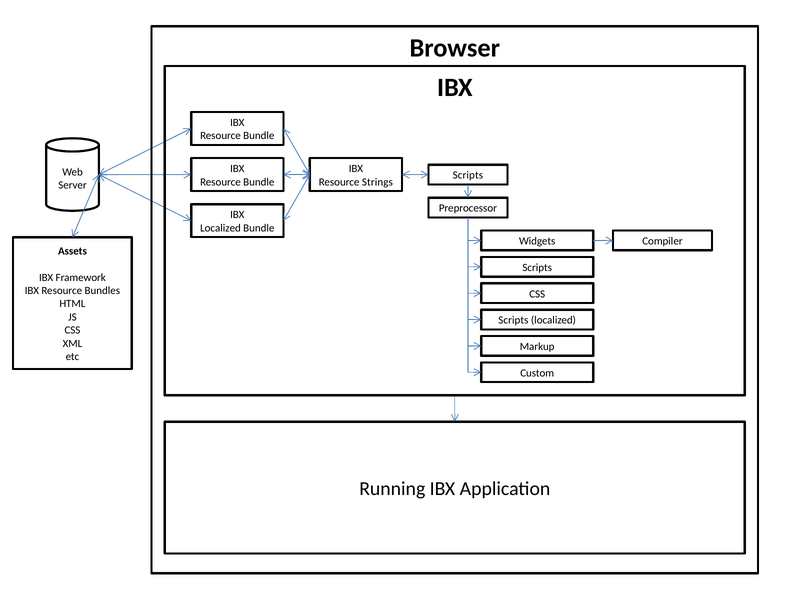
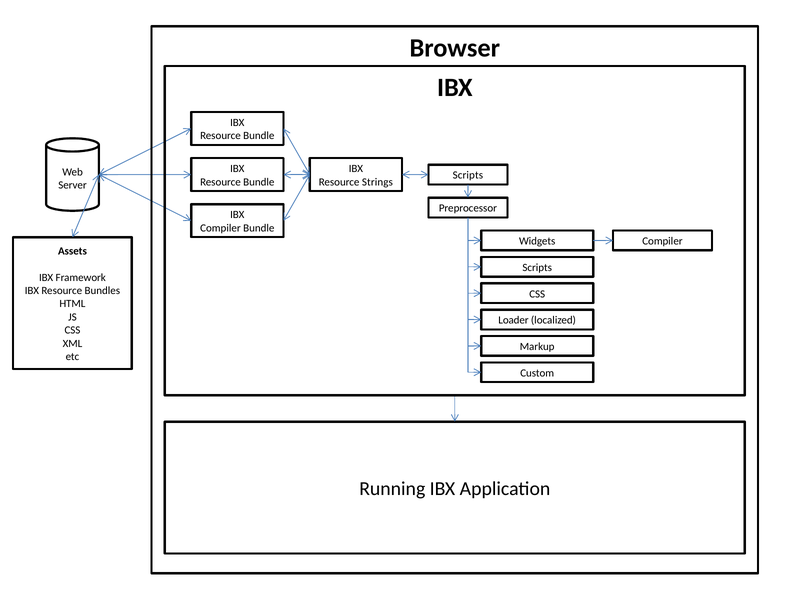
Localized: Localized -> Compiler (220, 228)
Scripts: Scripts -> Loader (513, 320)
